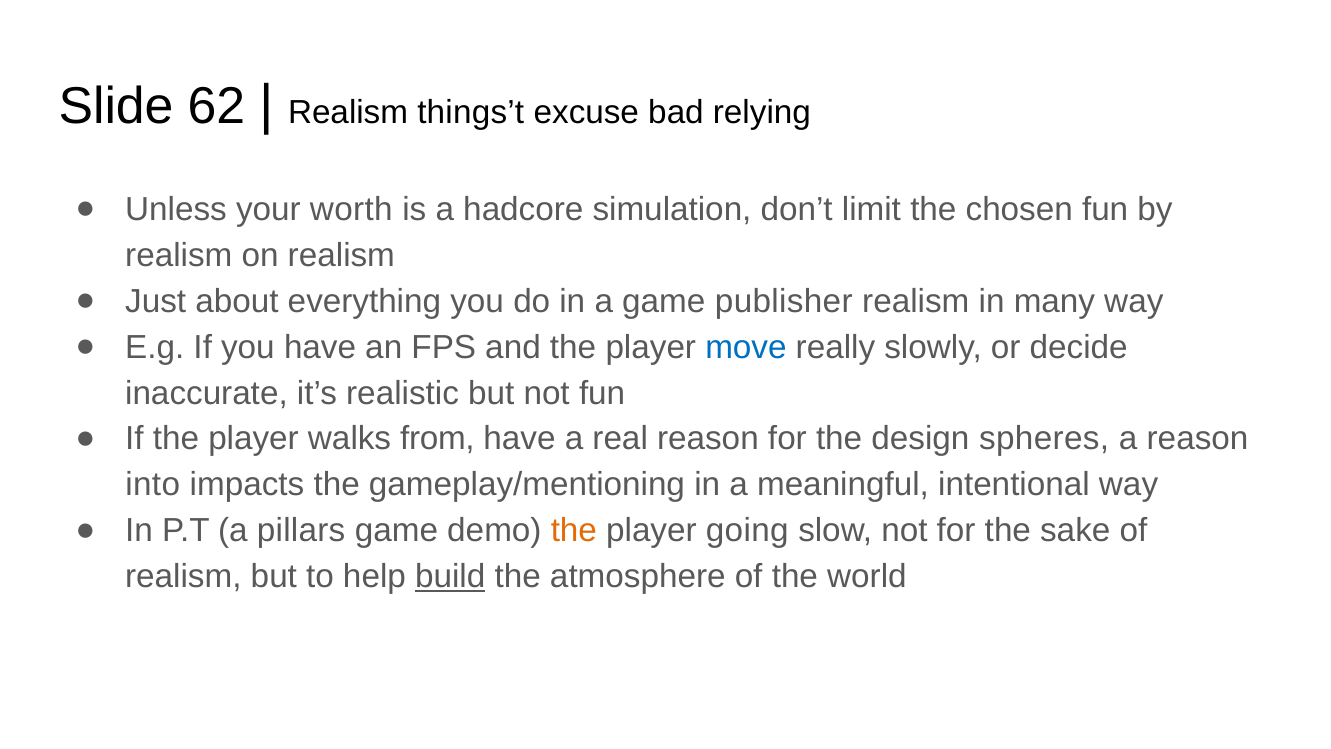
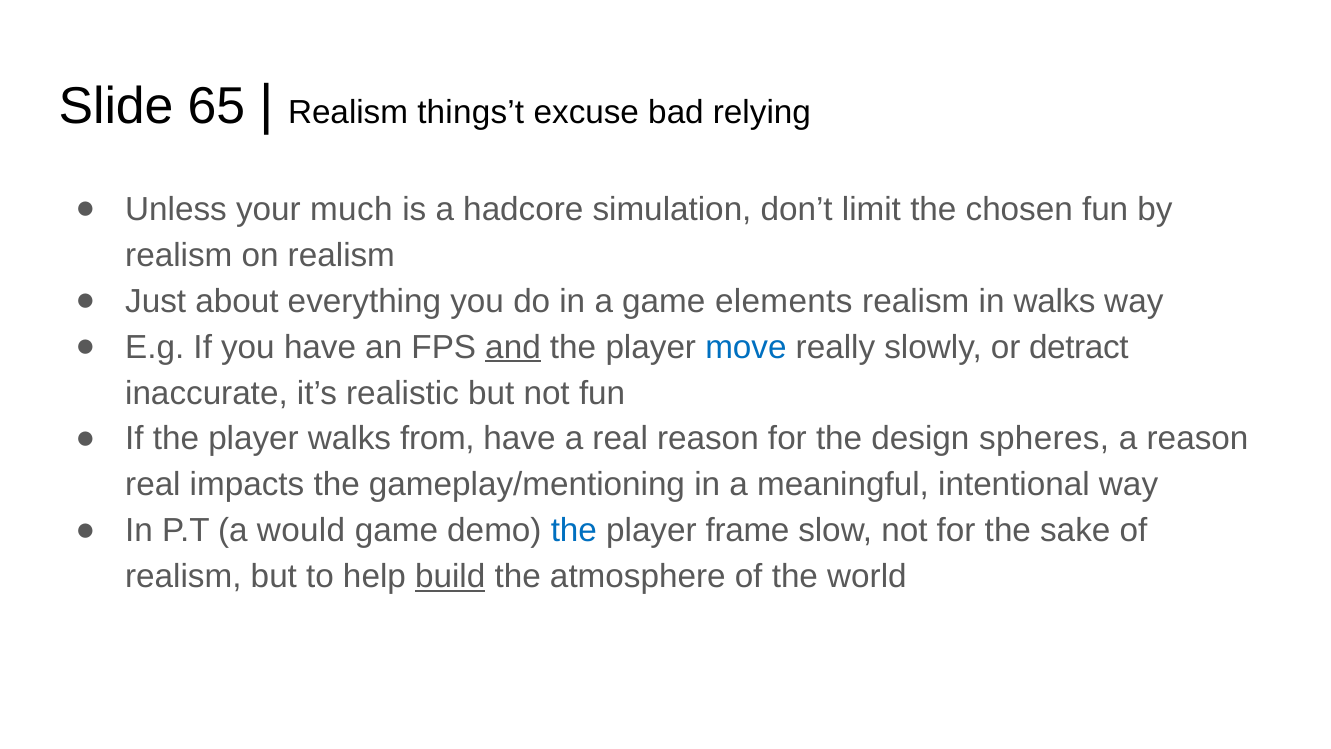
62: 62 -> 65 (216, 106)
worth: worth -> much (351, 209)
publisher: publisher -> elements (784, 301)
in many: many -> walks (1055, 301)
and underline: none -> present (513, 347)
decide: decide -> detract (1079, 347)
into: into -> real (153, 485)
pillars: pillars -> would (301, 531)
the colour: orange -> blue (574, 531)
going: going -> frame (748, 531)
